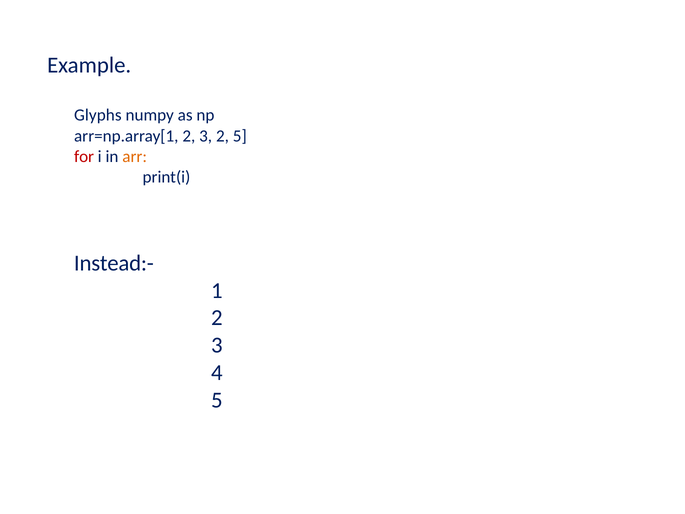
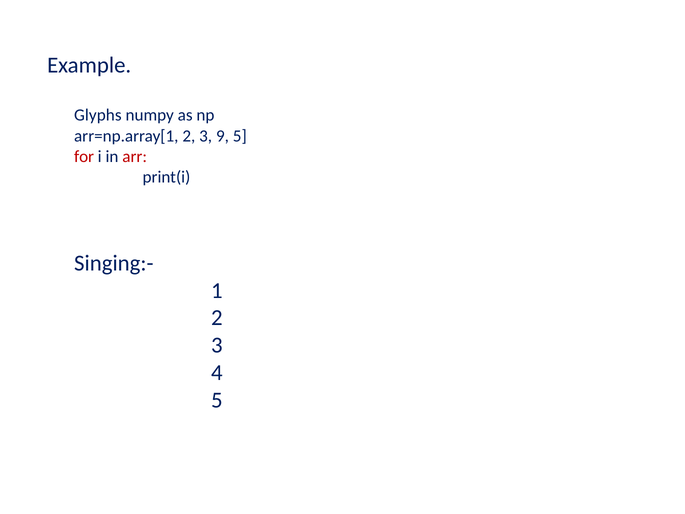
3 2: 2 -> 9 (223, 136)
arr colour: orange -> red (135, 156)
Instead:-: Instead:- -> Singing:- (114, 263)
